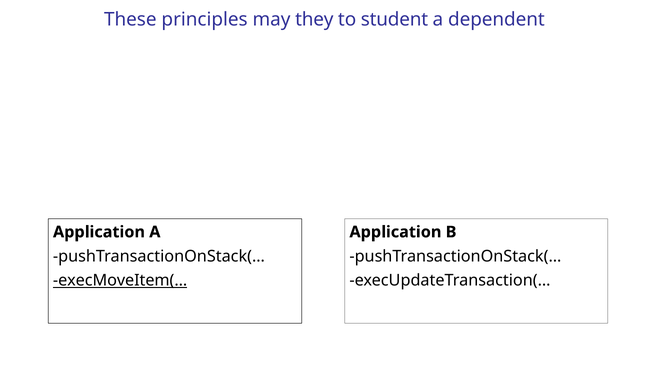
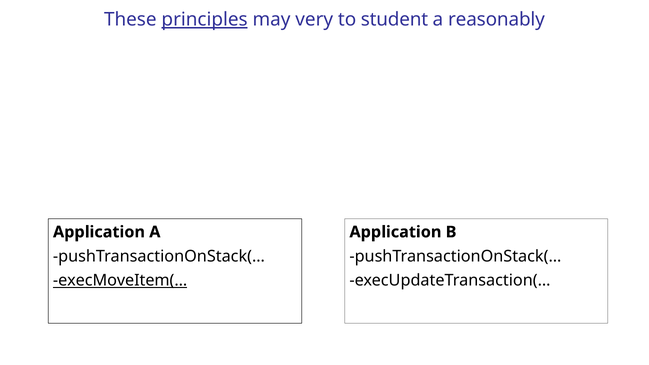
principles underline: none -> present (205, 20)
they: they -> very (314, 20)
dependent: dependent -> reasonably (496, 20)
